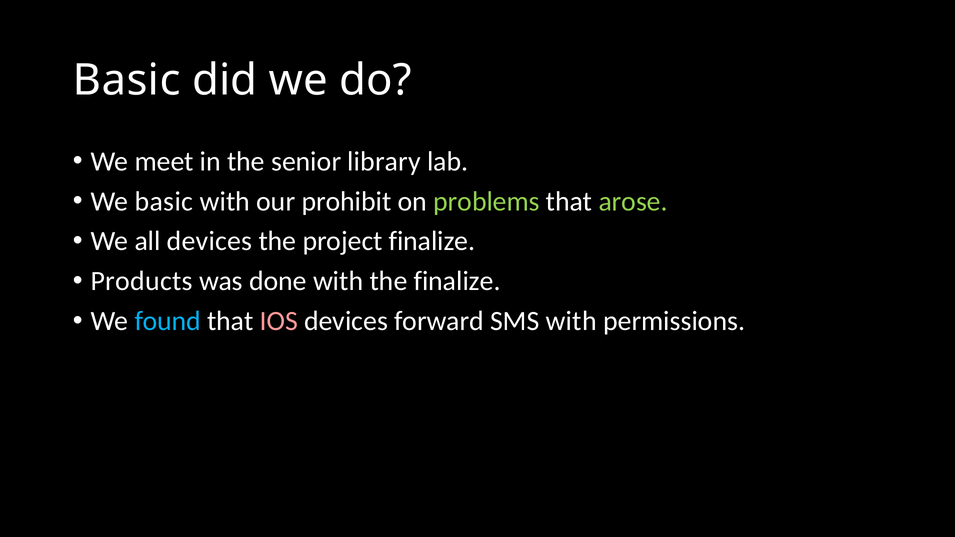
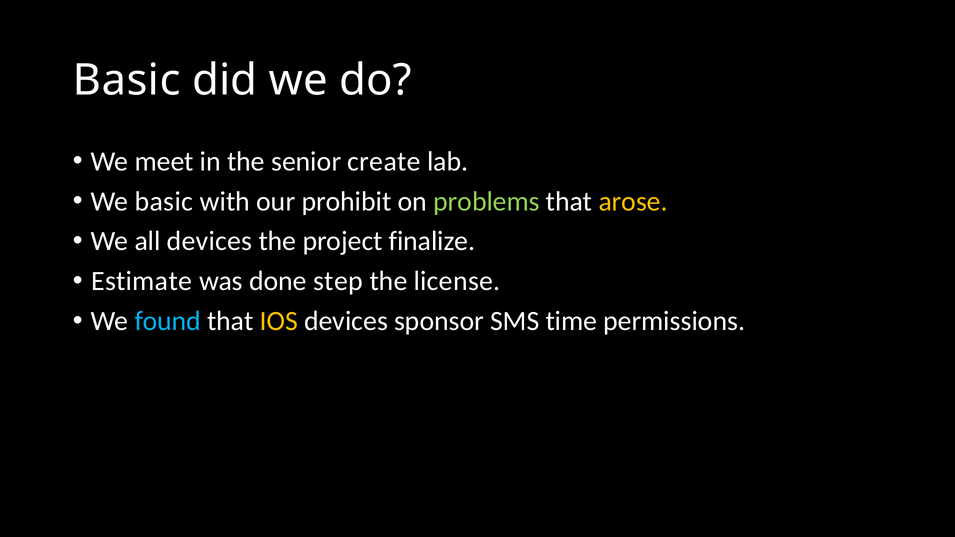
library: library -> create (384, 161)
arose colour: light green -> yellow (633, 201)
Products: Products -> Estimate (142, 281)
done with: with -> step (338, 281)
the finalize: finalize -> license (457, 281)
IOS colour: pink -> yellow (279, 321)
forward: forward -> sponsor (439, 321)
SMS with: with -> time (571, 321)
